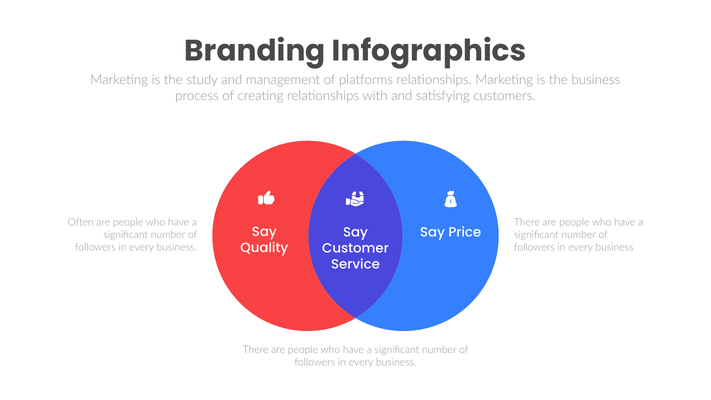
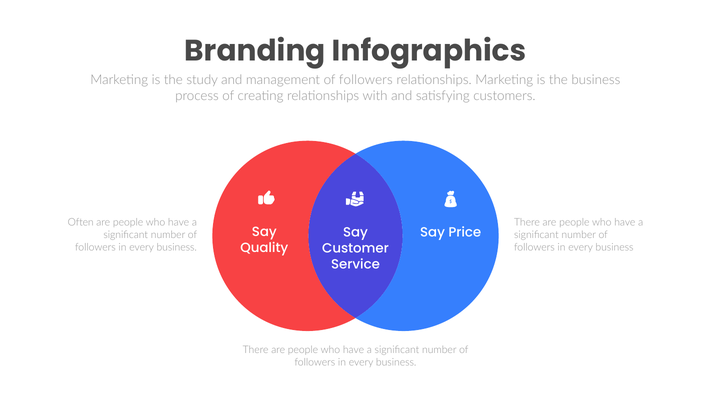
management of platforms: platforms -> followers (366, 80)
